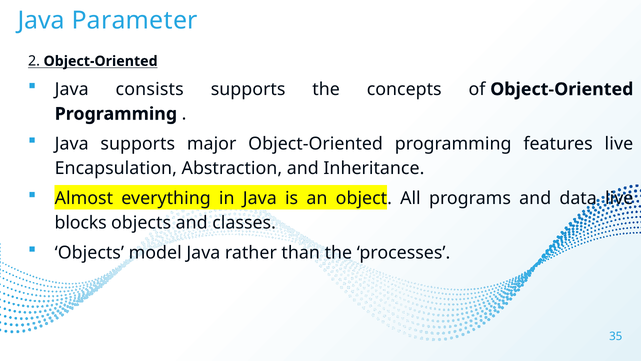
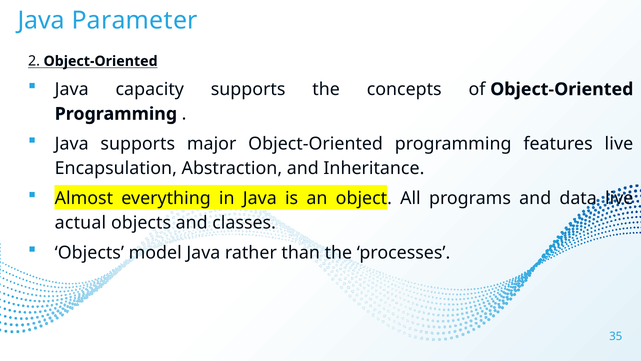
consists: consists -> capacity (150, 89)
blocks: blocks -> actual (80, 223)
